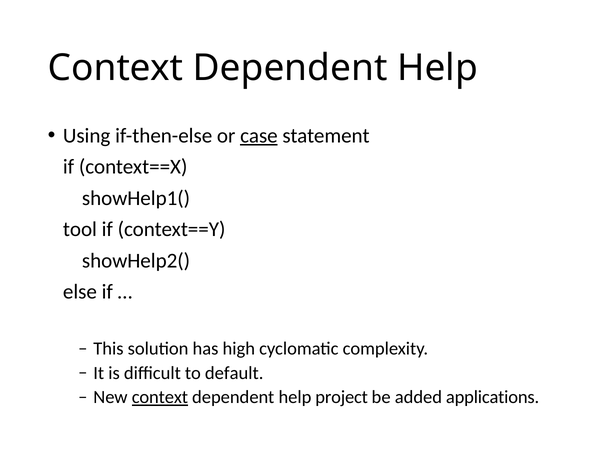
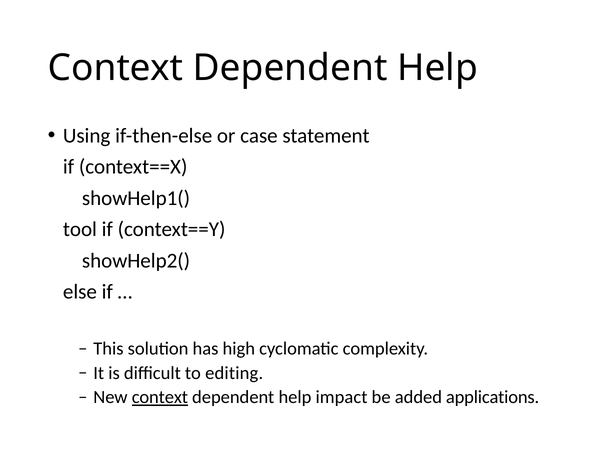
case underline: present -> none (259, 135)
default: default -> editing (234, 372)
project: project -> impact (341, 397)
